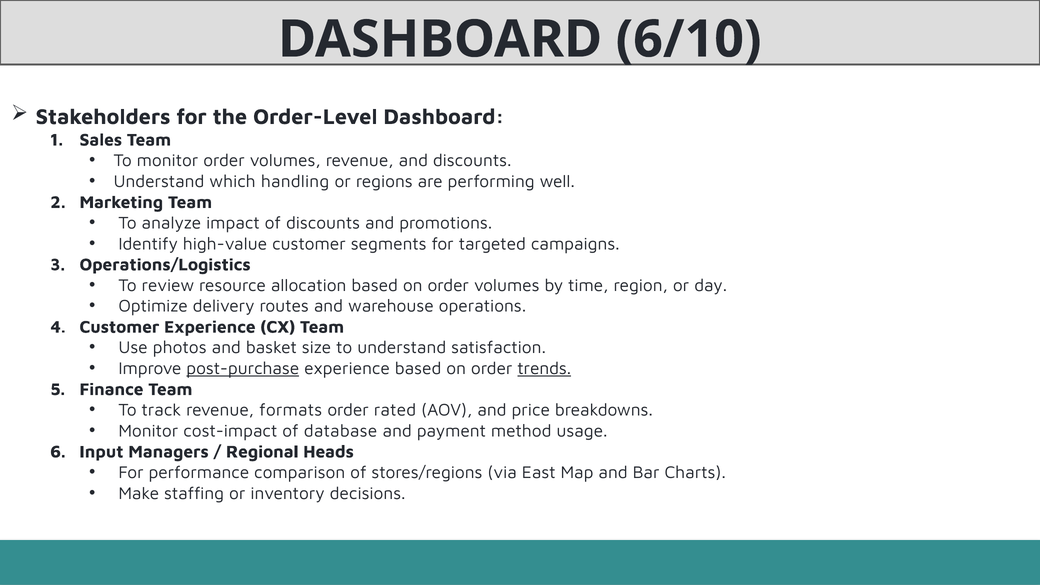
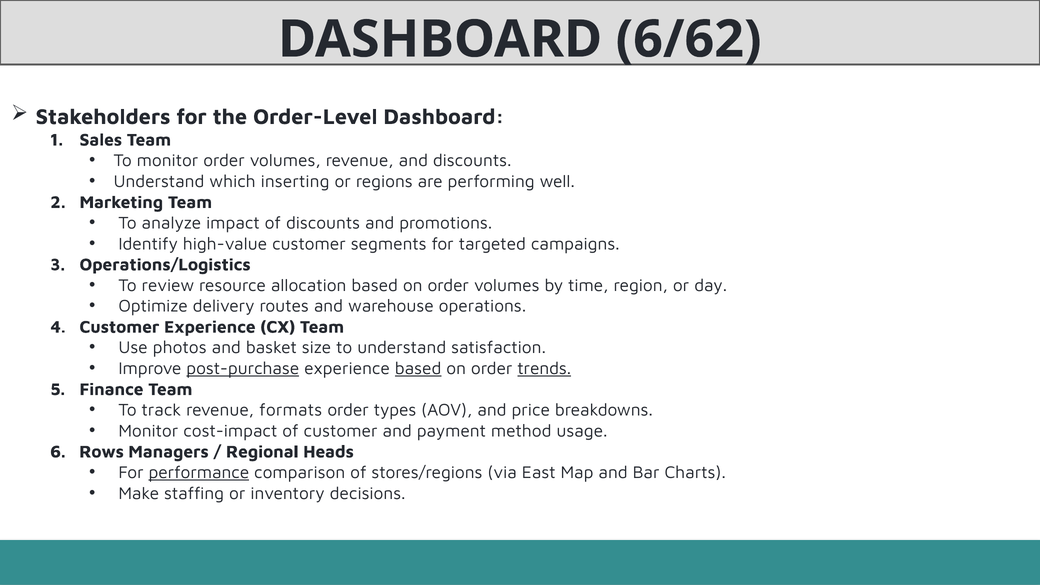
6/10: 6/10 -> 6/62 (689, 39)
handling: handling -> inserting (295, 181)
based underline: none -> present (418, 369)
rated: rated -> types (395, 410)
of database: database -> customer (341, 431)
Input: Input -> Rows (102, 452)
performance underline: none -> present (199, 473)
